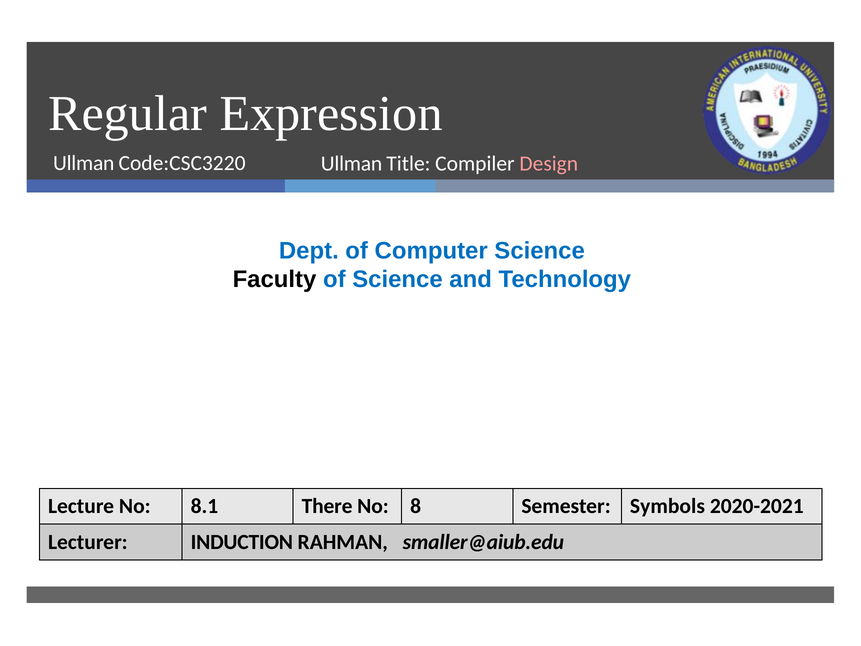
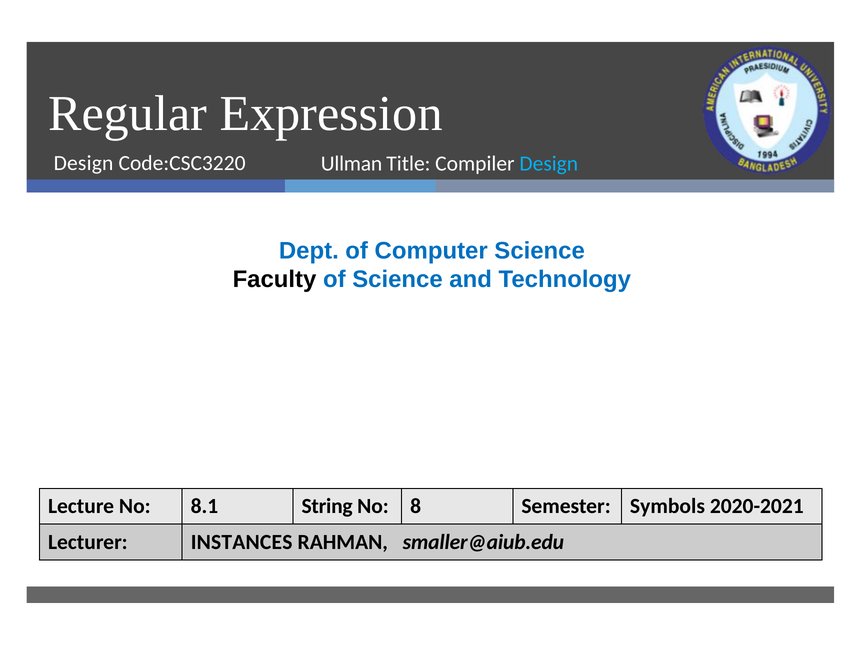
Ullman: Ullman -> Design (84, 163)
Design colour: pink -> light blue (549, 164)
There: There -> String (327, 506)
INDUCTION: INDUCTION -> INSTANCES (242, 542)
